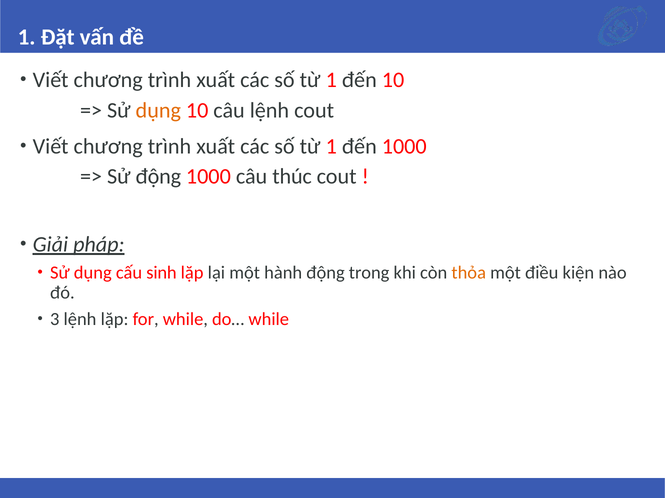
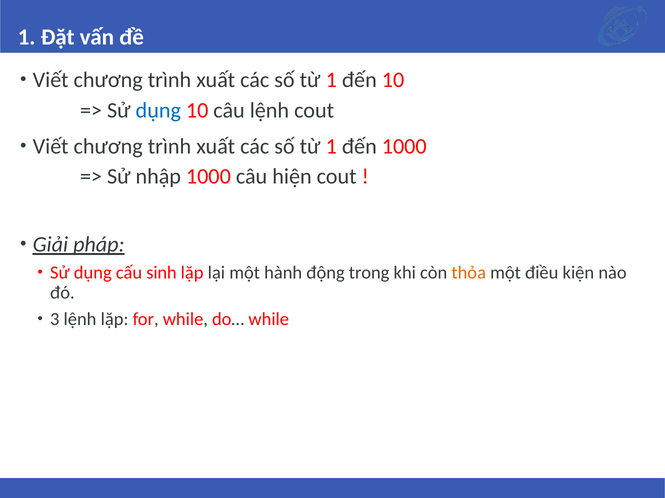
dụng colour: orange -> blue (158, 110)
Sử động: động -> nhập (158, 177)
thúc: thúc -> hiện (292, 177)
